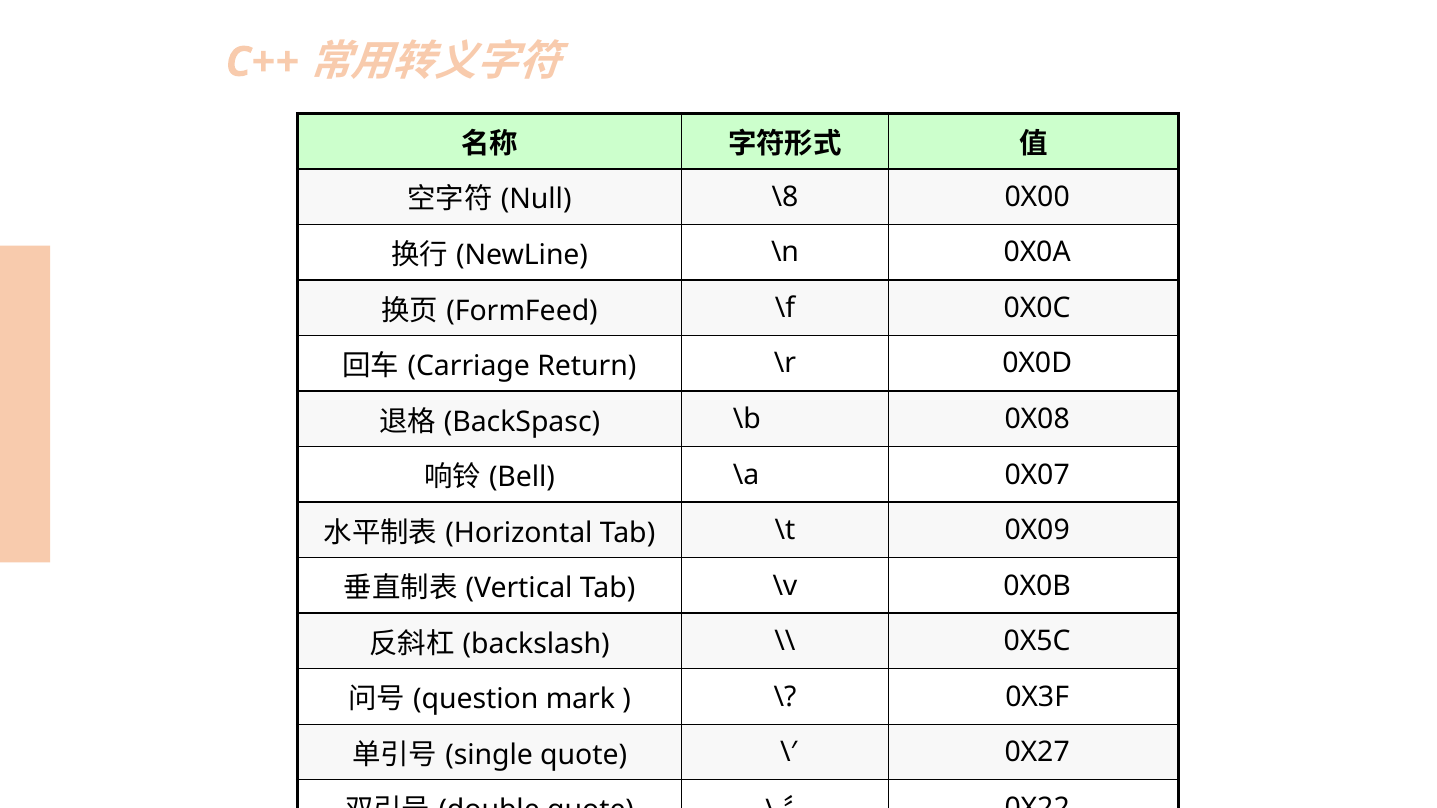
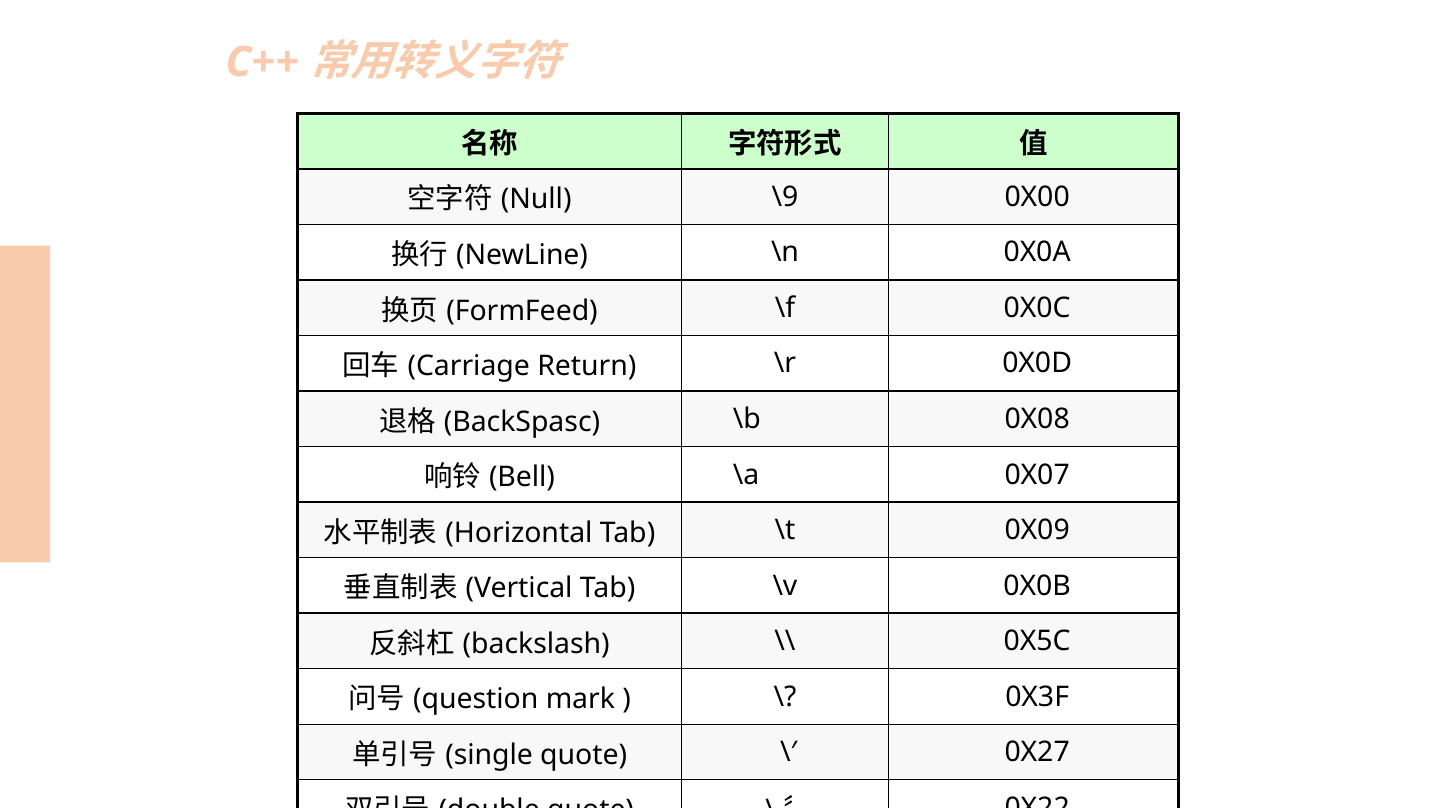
\8: \8 -> \9 (785, 197)
